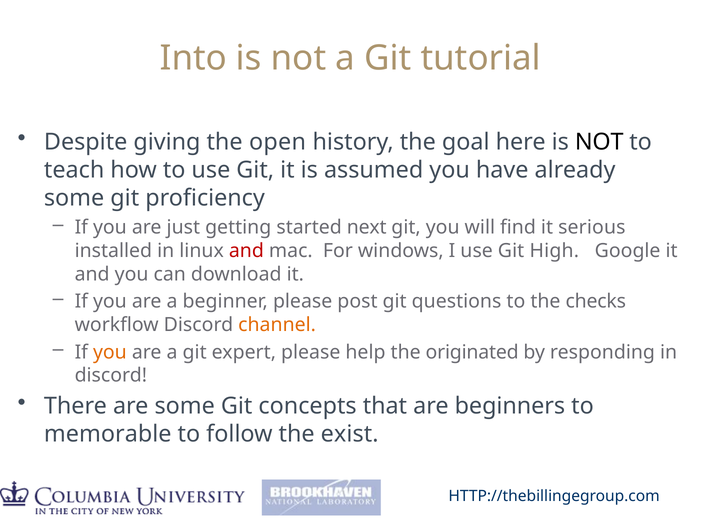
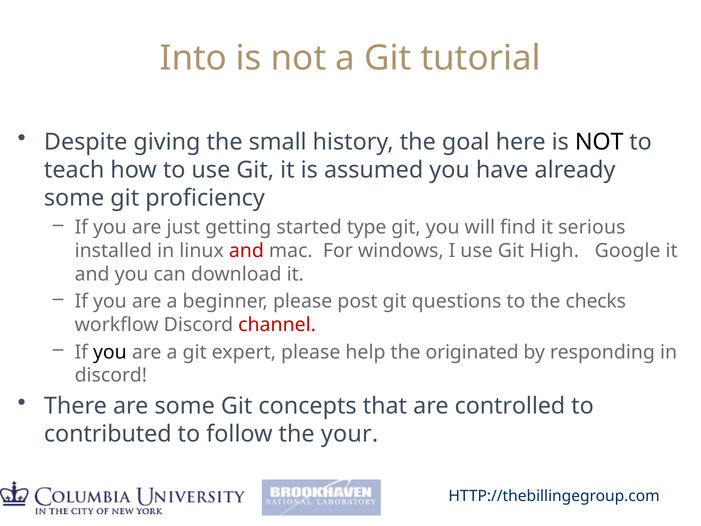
open: open -> small (278, 142)
next: next -> type (367, 227)
channel colour: orange -> red (277, 325)
you colour: orange -> black (110, 352)
beginners: beginners -> controlled (510, 406)
memorable: memorable -> contributed (108, 434)
exist: exist -> your (350, 434)
